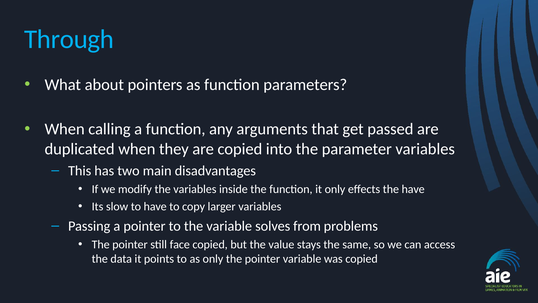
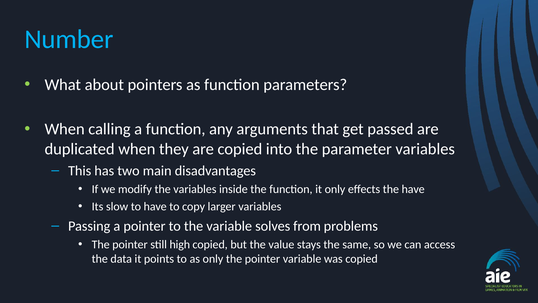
Through: Through -> Number (69, 39)
face: face -> high (180, 244)
